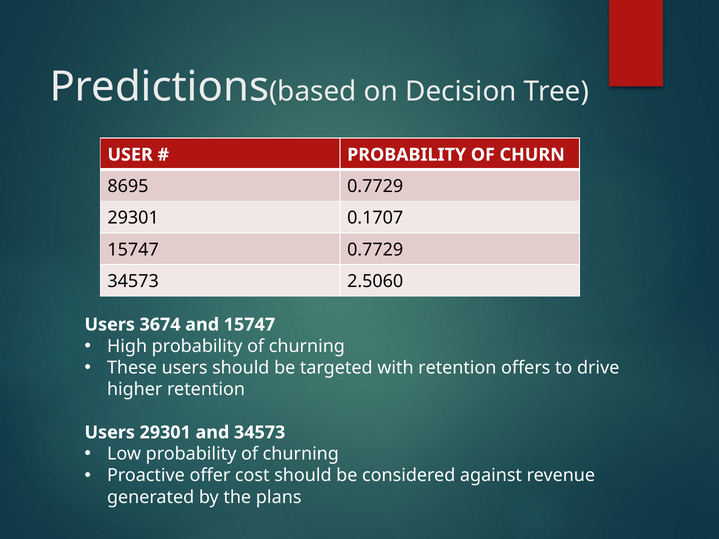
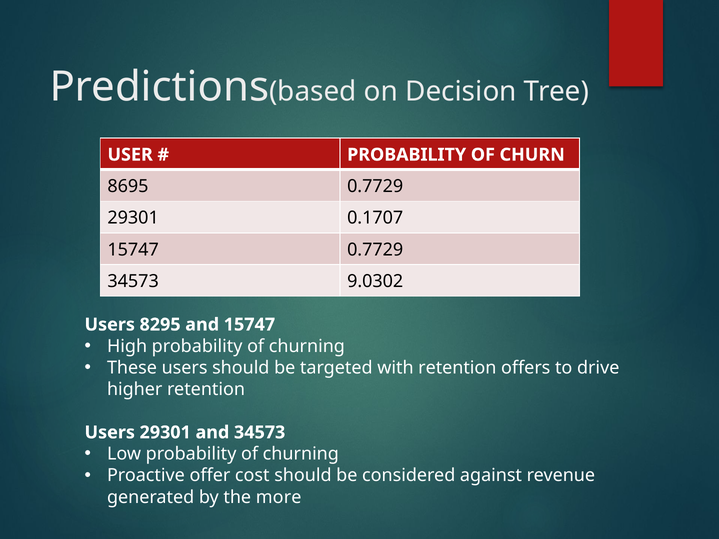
2.5060: 2.5060 -> 9.0302 (375, 281)
3674: 3674 -> 8295 (160, 325)
plans: plans -> more (279, 497)
